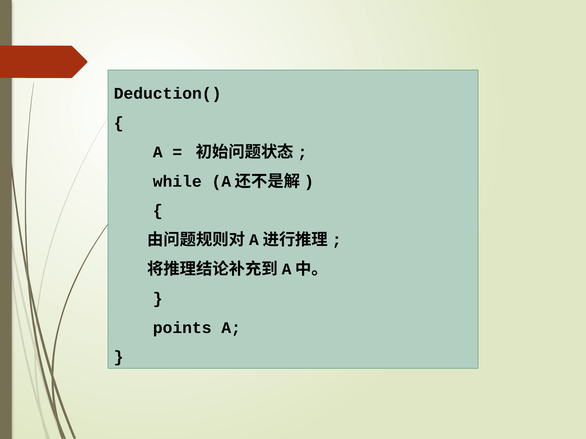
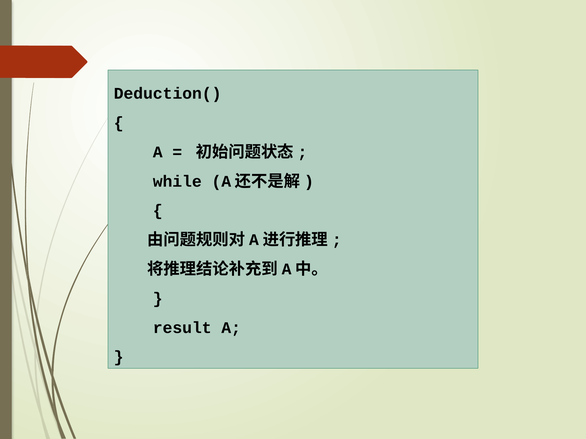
points: points -> result (182, 328)
